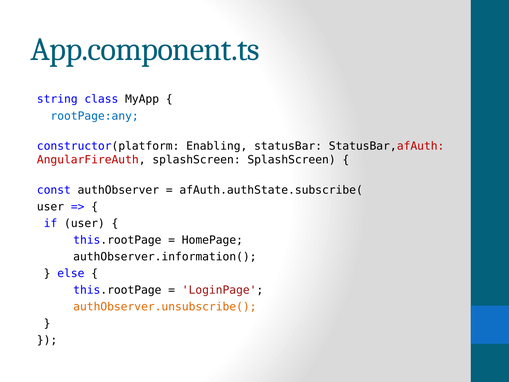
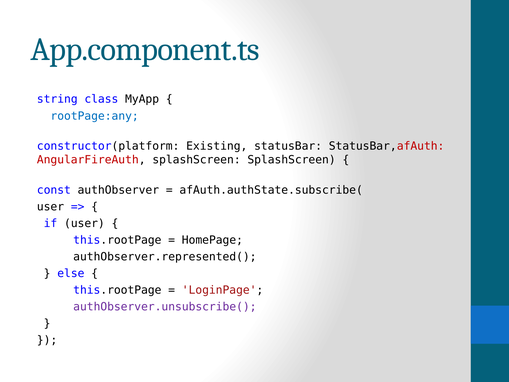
Enabling: Enabling -> Existing (217, 146)
authObserver.information(: authObserver.information( -> authObserver.represented( (165, 257)
authObserver.unsubscribe( colour: orange -> purple (165, 307)
